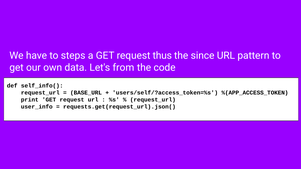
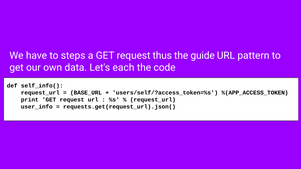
since: since -> guide (203, 56)
from: from -> each (123, 68)
